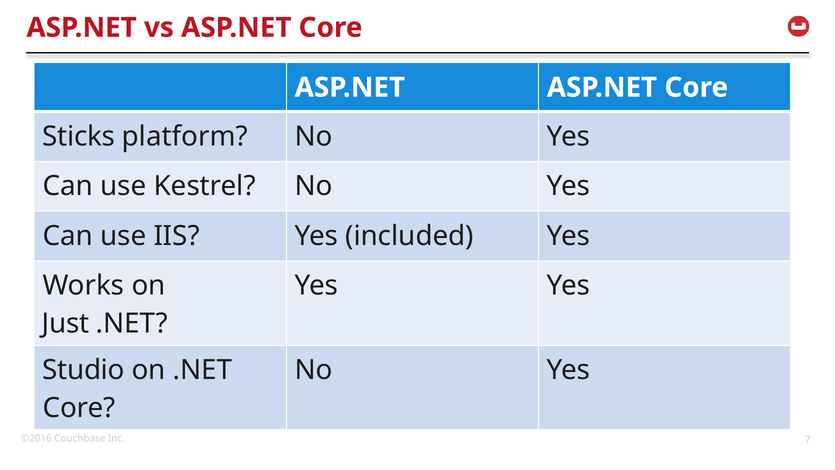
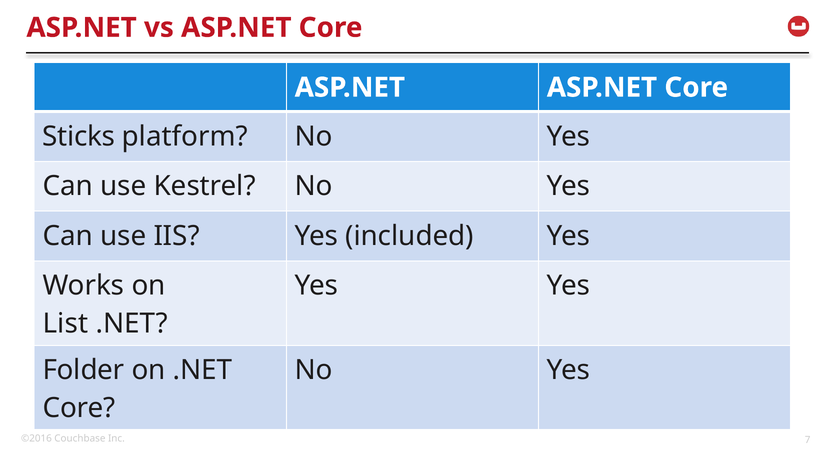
Just: Just -> List (65, 323)
Studio: Studio -> Folder (84, 370)
